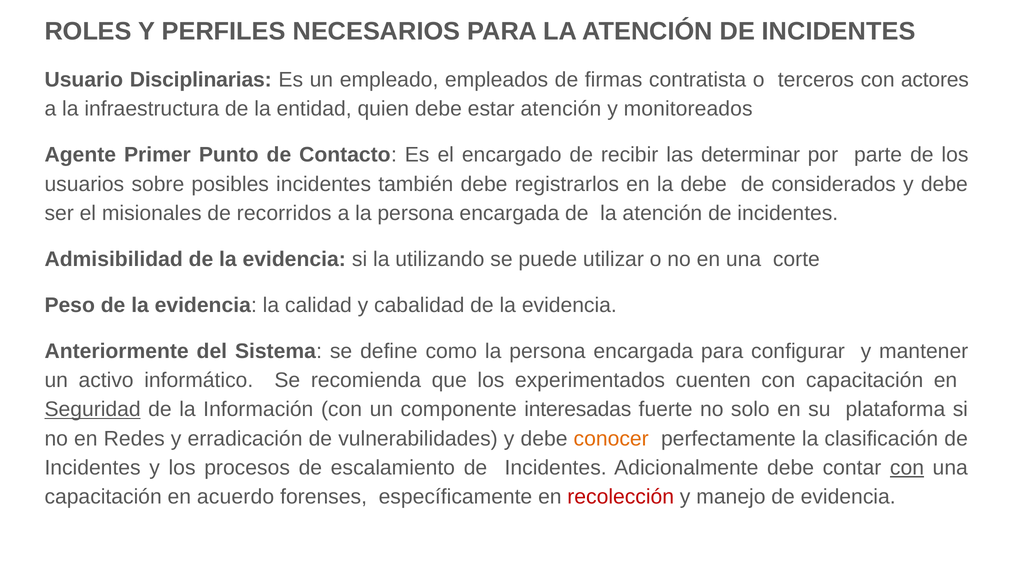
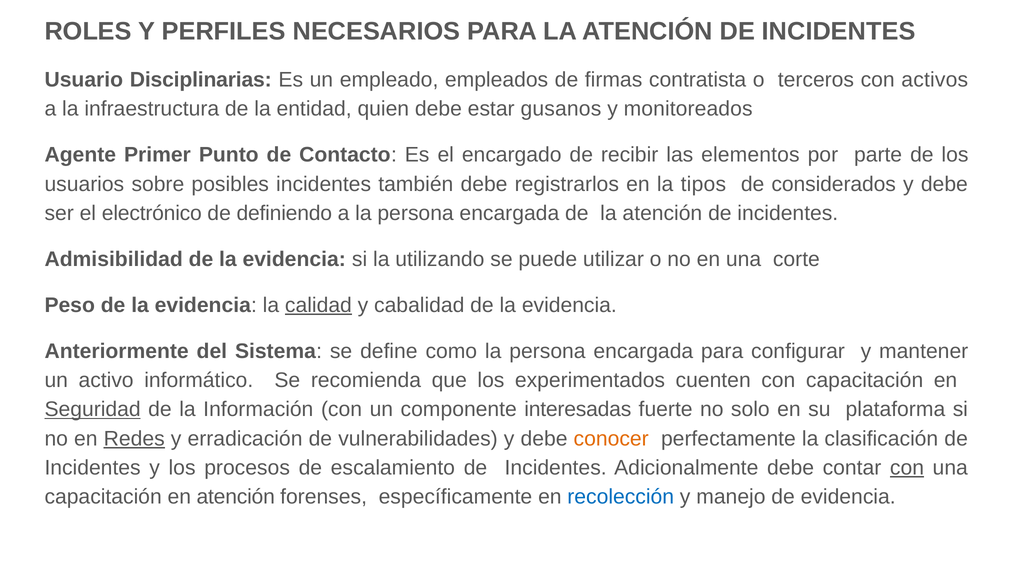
actores: actores -> activos (935, 80)
estar atención: atención -> gusanos (561, 109)
determinar: determinar -> elementos (750, 155)
la debe: debe -> tipos (703, 184)
misionales: misionales -> electrónico (152, 213)
recorridos: recorridos -> definiendo (284, 213)
calidad underline: none -> present (318, 305)
Redes underline: none -> present (134, 439)
en acuerdo: acuerdo -> atención (236, 497)
recolección colour: red -> blue (621, 497)
